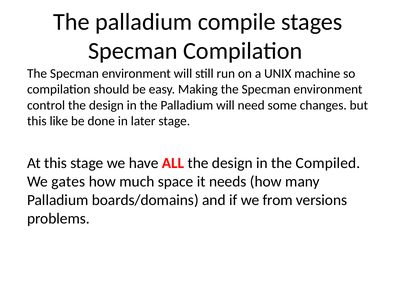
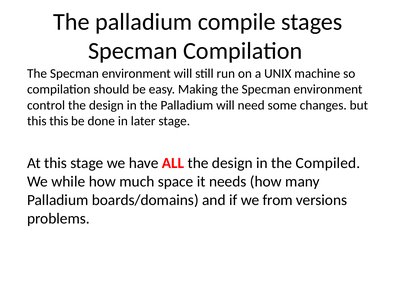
this like: like -> this (59, 121)
gates: gates -> while (68, 182)
